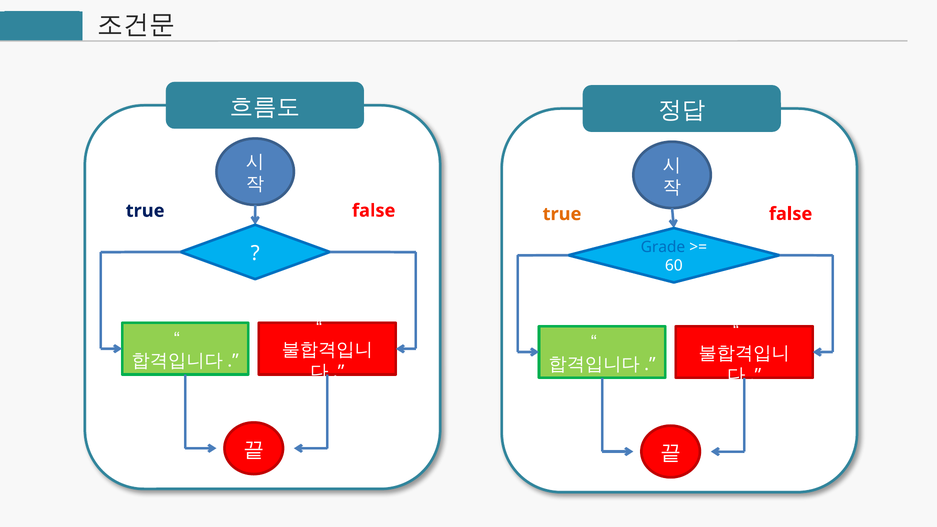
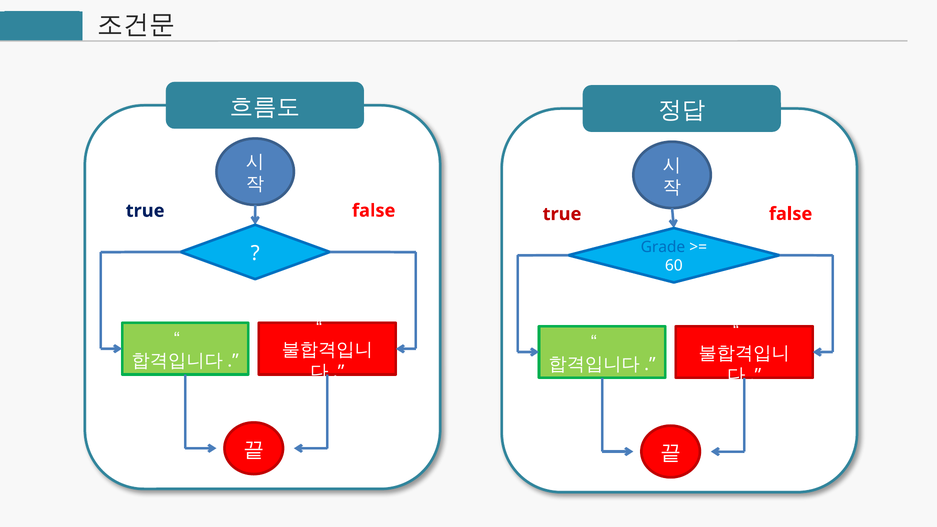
true colour: orange -> red (562, 214)
